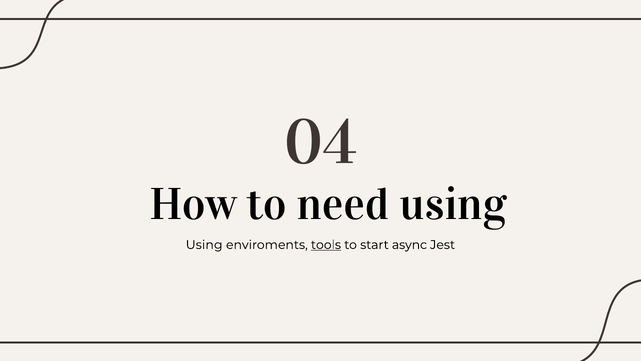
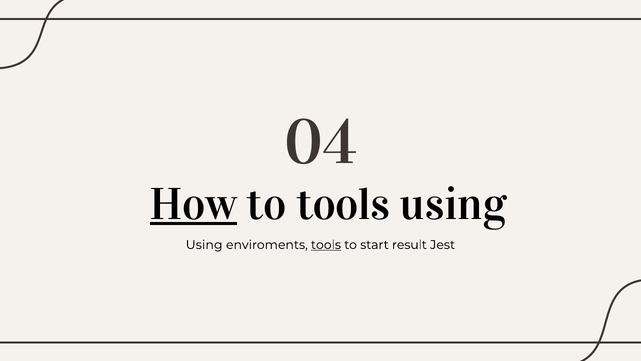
How underline: none -> present (194, 204)
to need: need -> tools (343, 204)
async: async -> result (409, 245)
